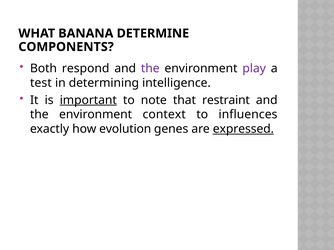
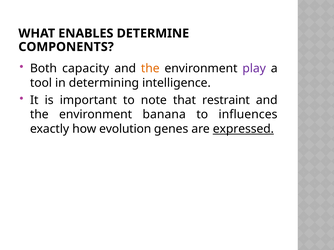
BANANA: BANANA -> ENABLES (86, 33)
respond: respond -> capacity (86, 69)
the colour: purple -> orange (150, 69)
test: test -> tool (41, 83)
important underline: present -> none (88, 100)
context: context -> banana (164, 115)
